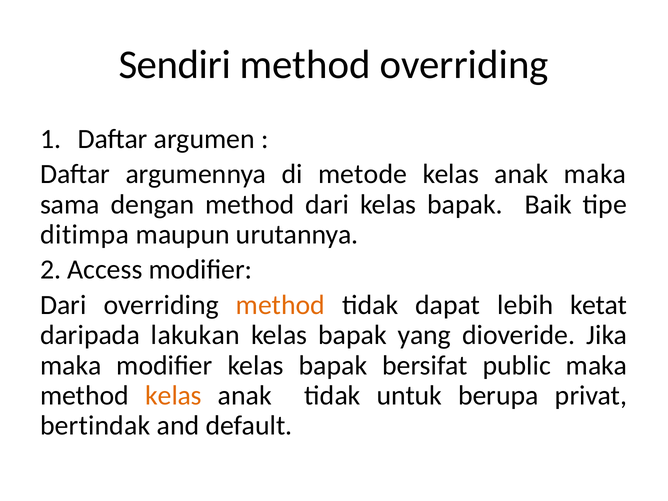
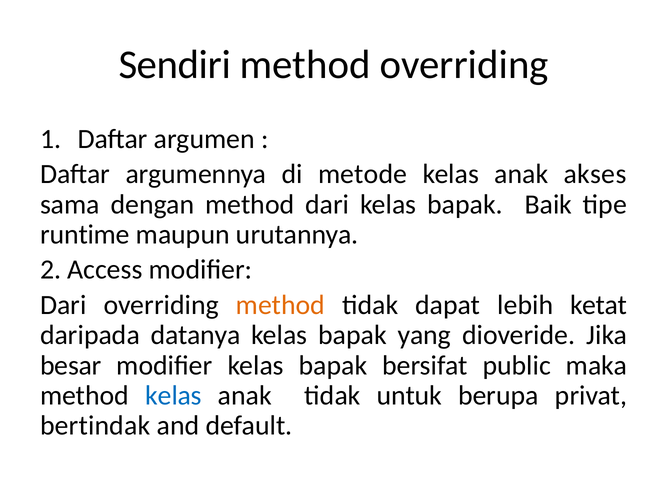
anak maka: maka -> akses (595, 174)
ditimpa: ditimpa -> runtime (85, 234)
lakukan: lakukan -> datanya (196, 335)
maka: maka -> besar (71, 365)
kelas colour: orange -> blue (174, 395)
